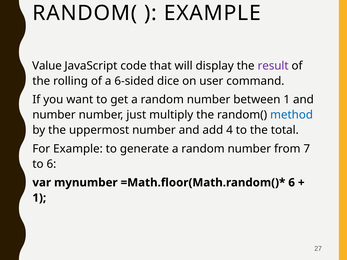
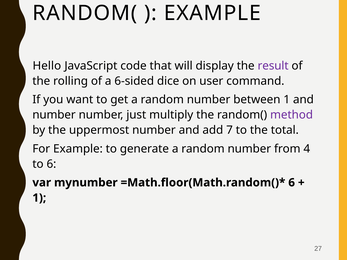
Value: Value -> Hello (47, 66)
method colour: blue -> purple (292, 115)
4: 4 -> 7 (230, 130)
7: 7 -> 4 (307, 149)
